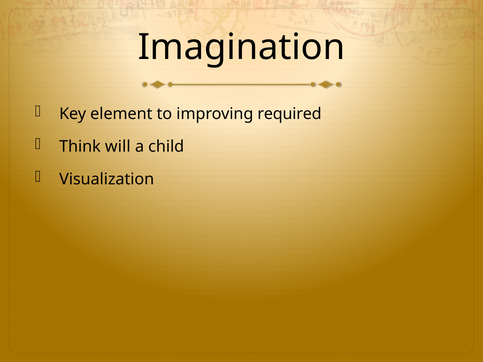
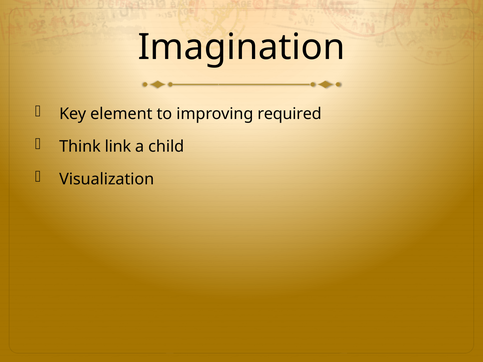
will: will -> link (118, 147)
